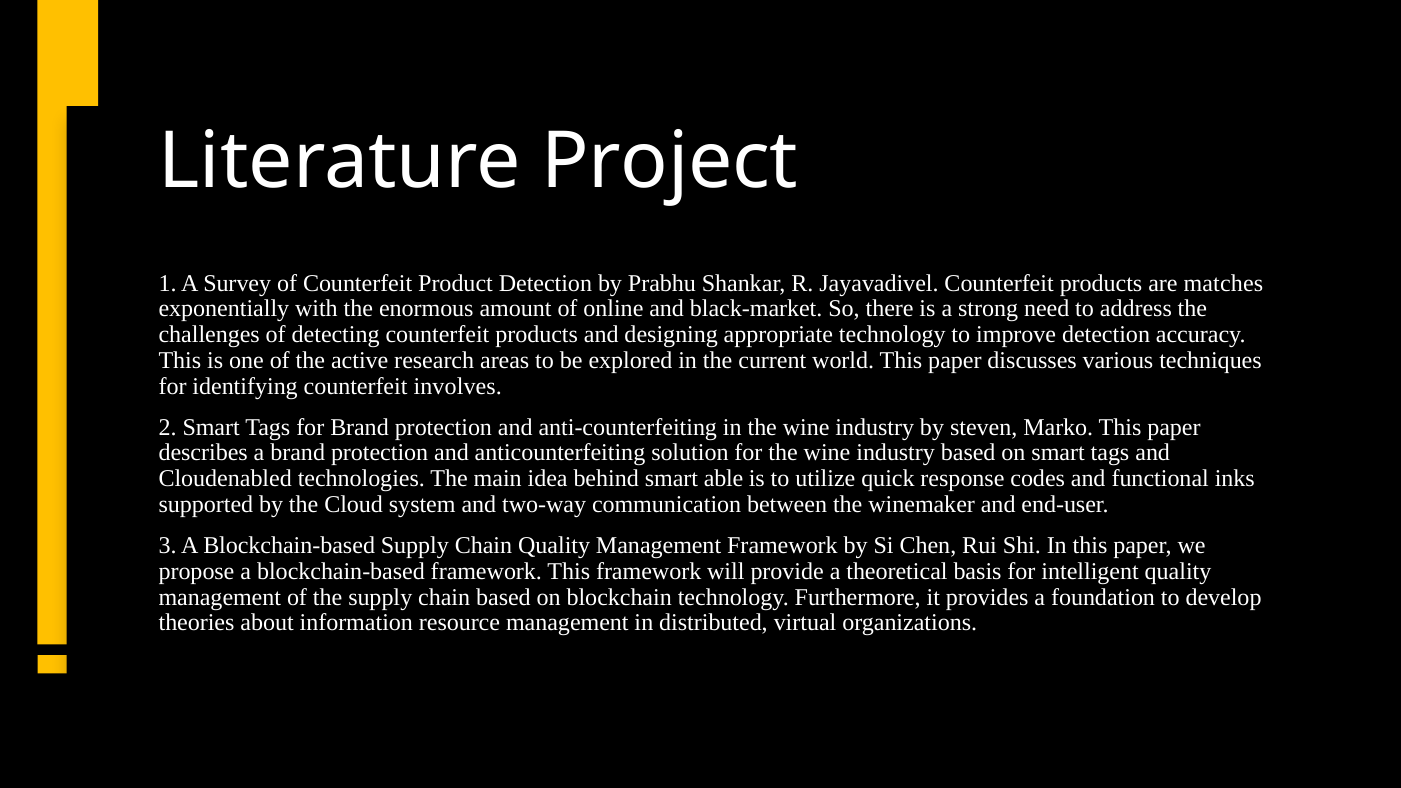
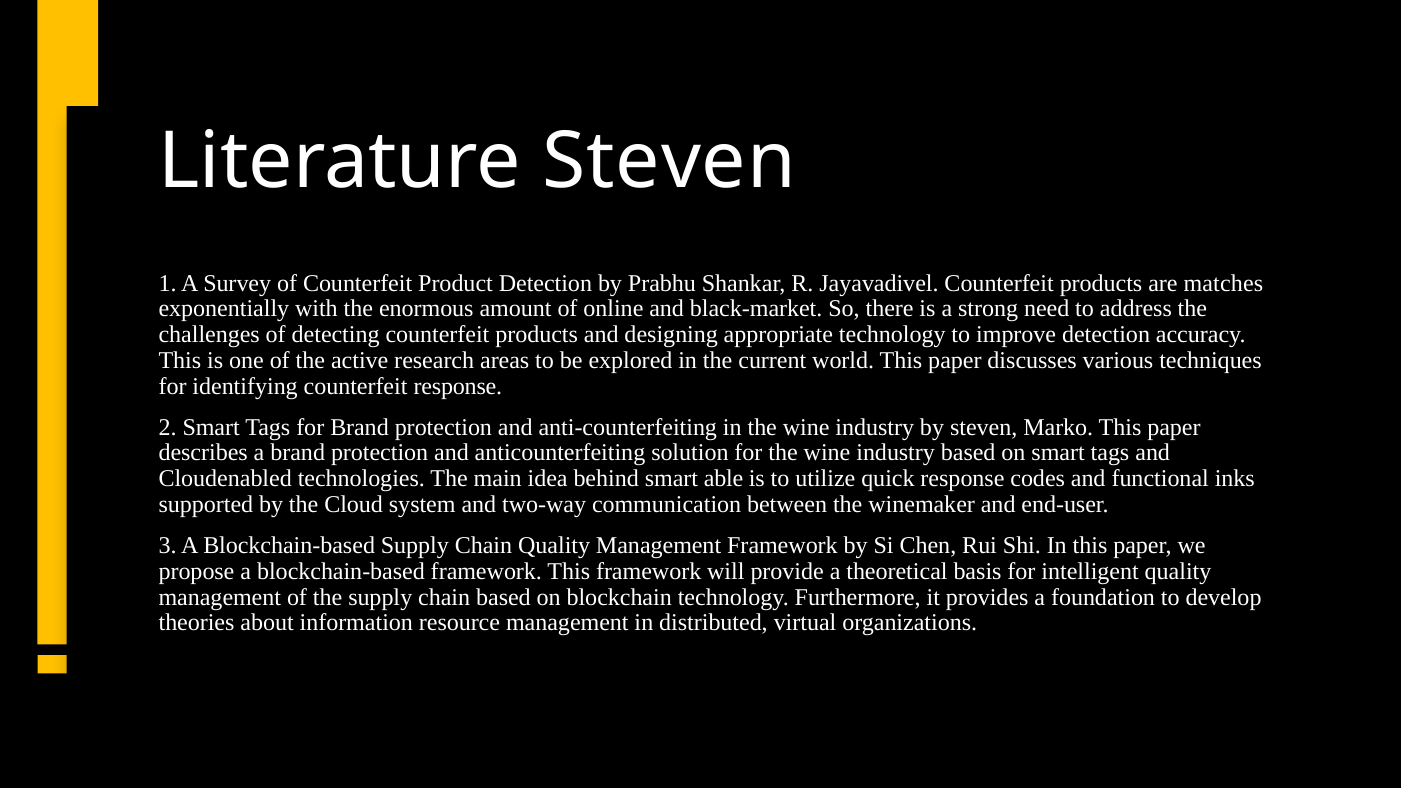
Literature Project: Project -> Steven (669, 161)
counterfeit involves: involves -> response (458, 387)
